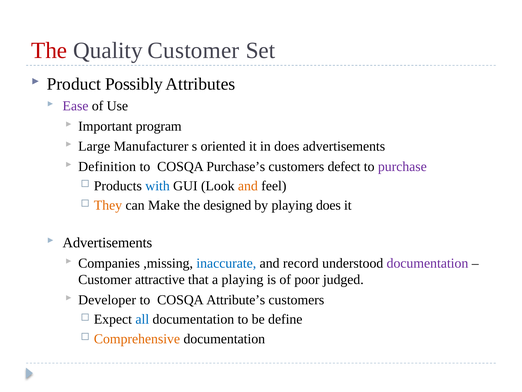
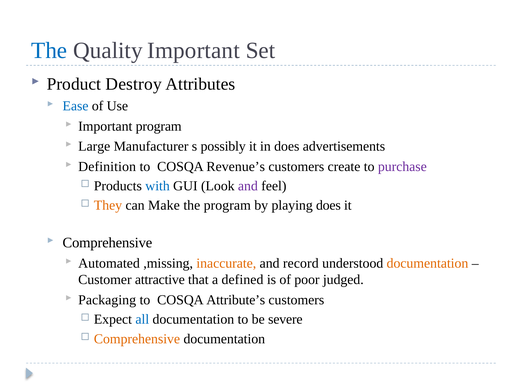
The colour: red -> blue (49, 50)
Quality Customer: Customer -> Important (193, 50)
Possibly: Possibly -> Destroy (134, 84)
Ease colour: purple -> blue (76, 106)
oriented: oriented -> possibly (223, 146)
Purchase’s: Purchase’s -> Revenue’s (236, 166)
defect: defect -> create (344, 166)
and colour: orange -> purple (248, 186)
the designed: designed -> program (227, 205)
Advertisements: Advertisements -> Comprehensive (107, 242)
Companies: Companies -> Automated (109, 263)
inaccurate colour: blue -> orange (226, 263)
documentation colour: purple -> orange (427, 263)
a playing: playing -> defined (242, 279)
Developer: Developer -> Packaging (107, 300)
define: define -> severe (285, 319)
